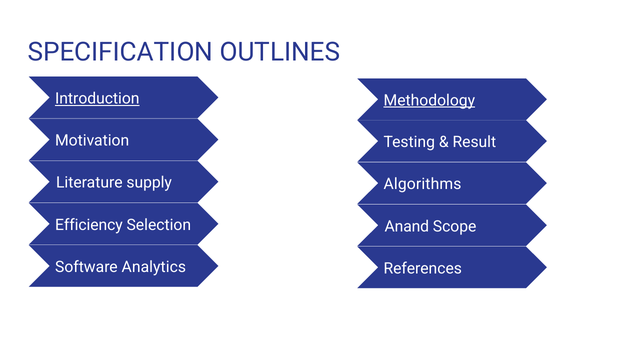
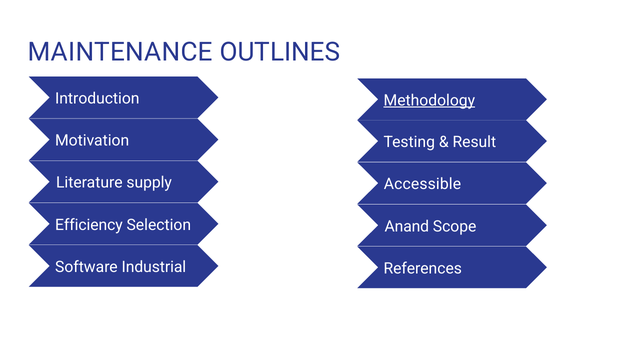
SPECIFICATION: SPECIFICATION -> MAINTENANCE (120, 52)
Introduction underline: present -> none (97, 99)
Algorithms: Algorithms -> Accessible (422, 184)
Analytics: Analytics -> Industrial (154, 267)
